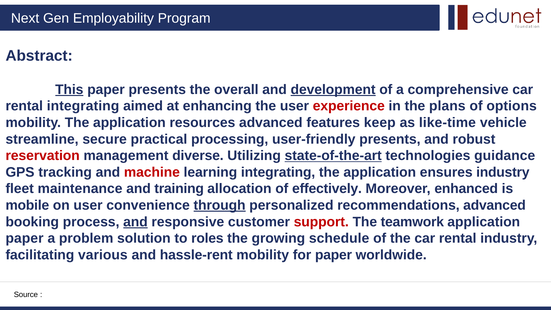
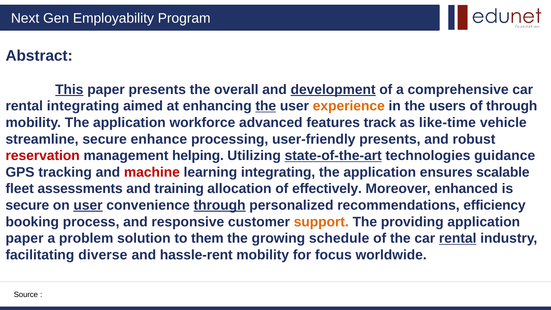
the underline: none -> present (266, 106)
experience colour: red -> orange (349, 106)
plans: plans -> users (447, 106)
of options: options -> through (512, 106)
resources: resources -> workforce (202, 123)
keep: keep -> track (380, 123)
practical: practical -> enhance (159, 139)
diverse: diverse -> helping (198, 156)
ensures industry: industry -> scalable (503, 172)
maintenance: maintenance -> assessments (80, 189)
mobile: mobile -> secure (27, 205)
user underline: none -> present (88, 205)
recommendations advanced: advanced -> efficiency (495, 205)
and underline: present -> none (135, 222)
support colour: red -> orange (321, 222)
teamwork: teamwork -> providing (412, 222)
roles: roles -> them (207, 238)
rental underline: none -> present (458, 238)
various: various -> diverse (103, 255)
for paper: paper -> focus (333, 255)
